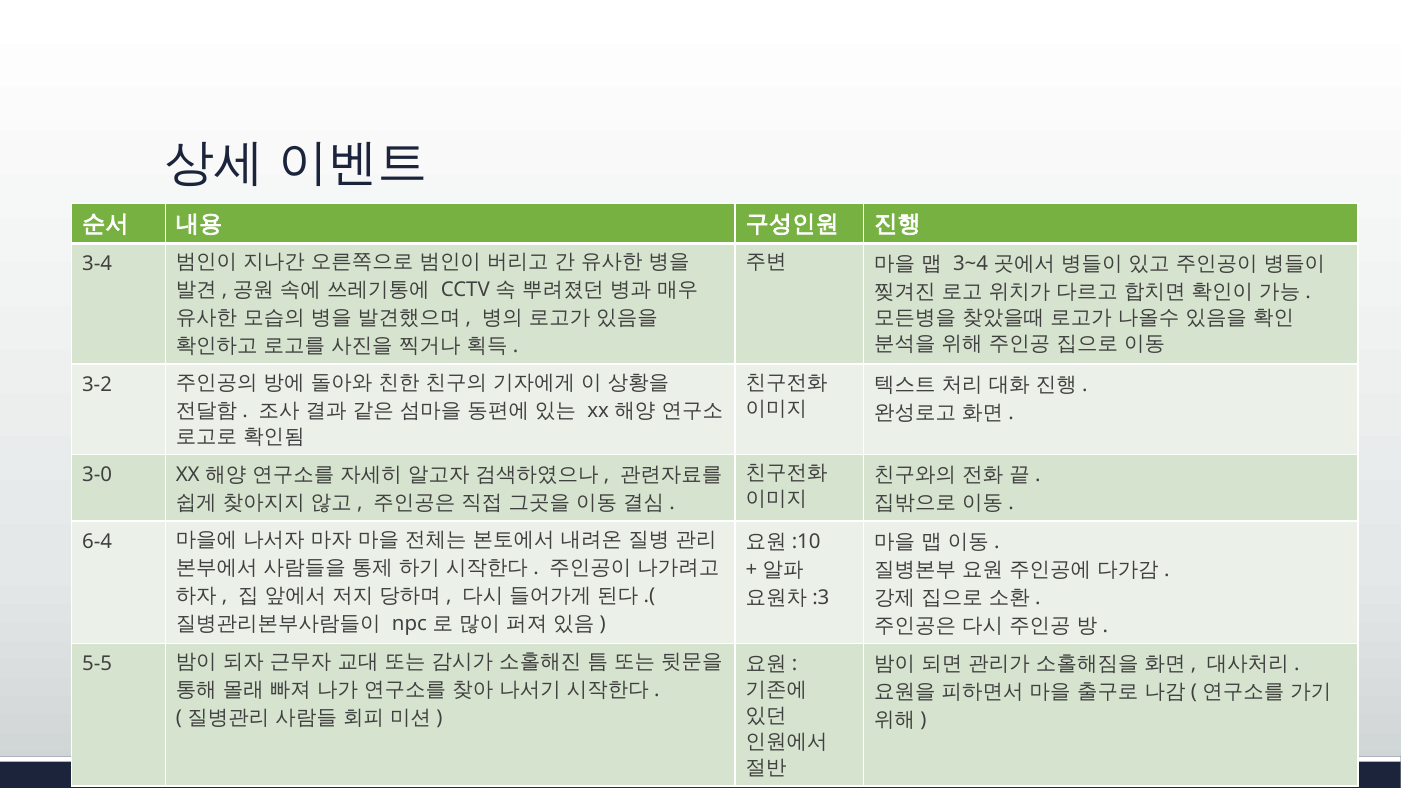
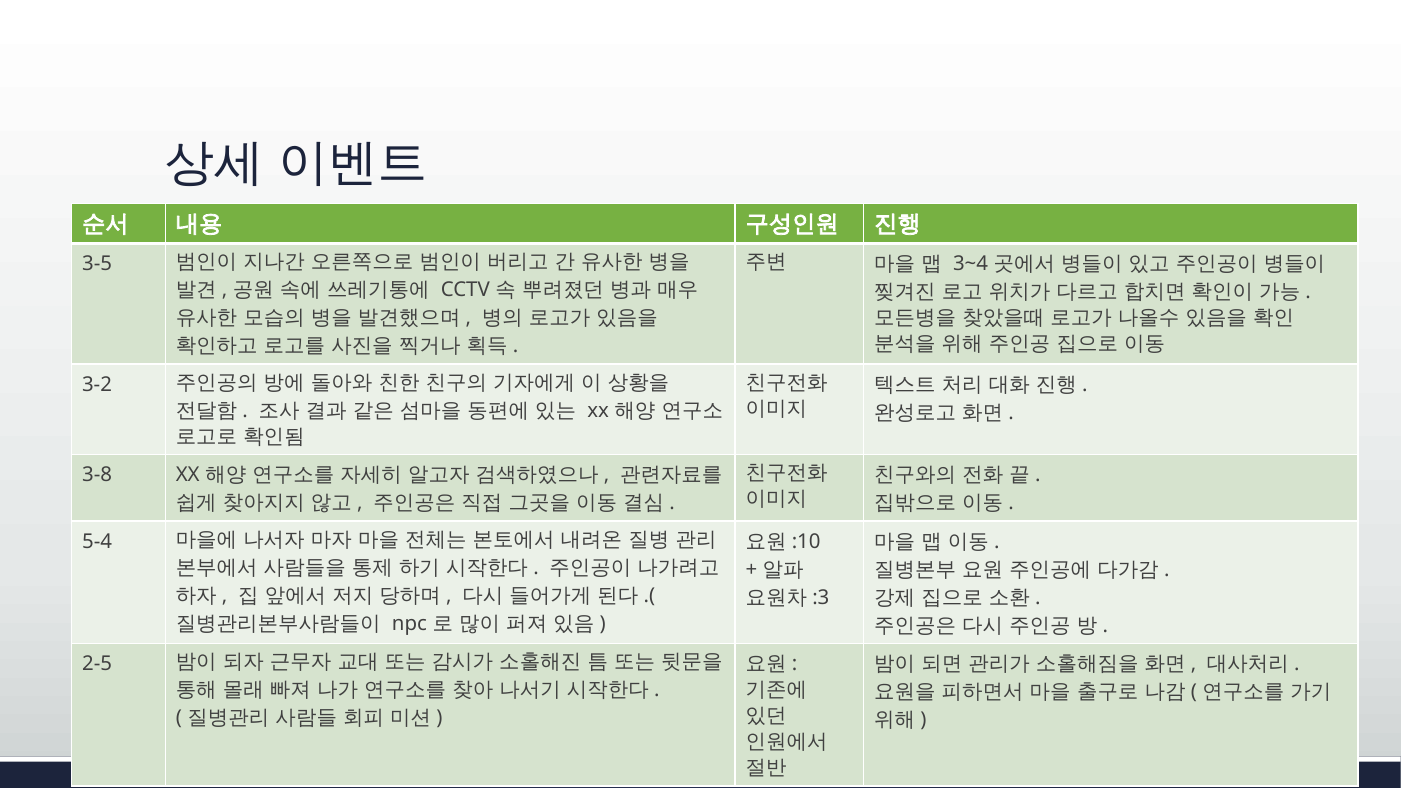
3-4: 3-4 -> 3-5 (97, 264)
3-0: 3-0 -> 3-8 (97, 475)
6-4: 6-4 -> 5-4 (97, 541)
5-5: 5-5 -> 2-5 (97, 664)
